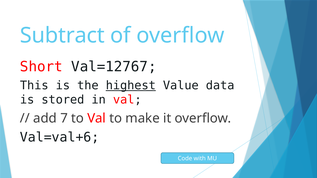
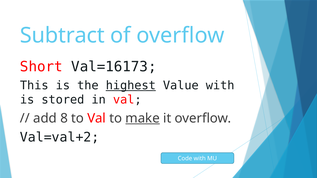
Val=12767: Val=12767 -> Val=16173 (114, 67)
Value data: data -> with (220, 86)
7: 7 -> 8 (64, 118)
make underline: none -> present (143, 118)
Val=val+6: Val=val+6 -> Val=val+2 (60, 138)
